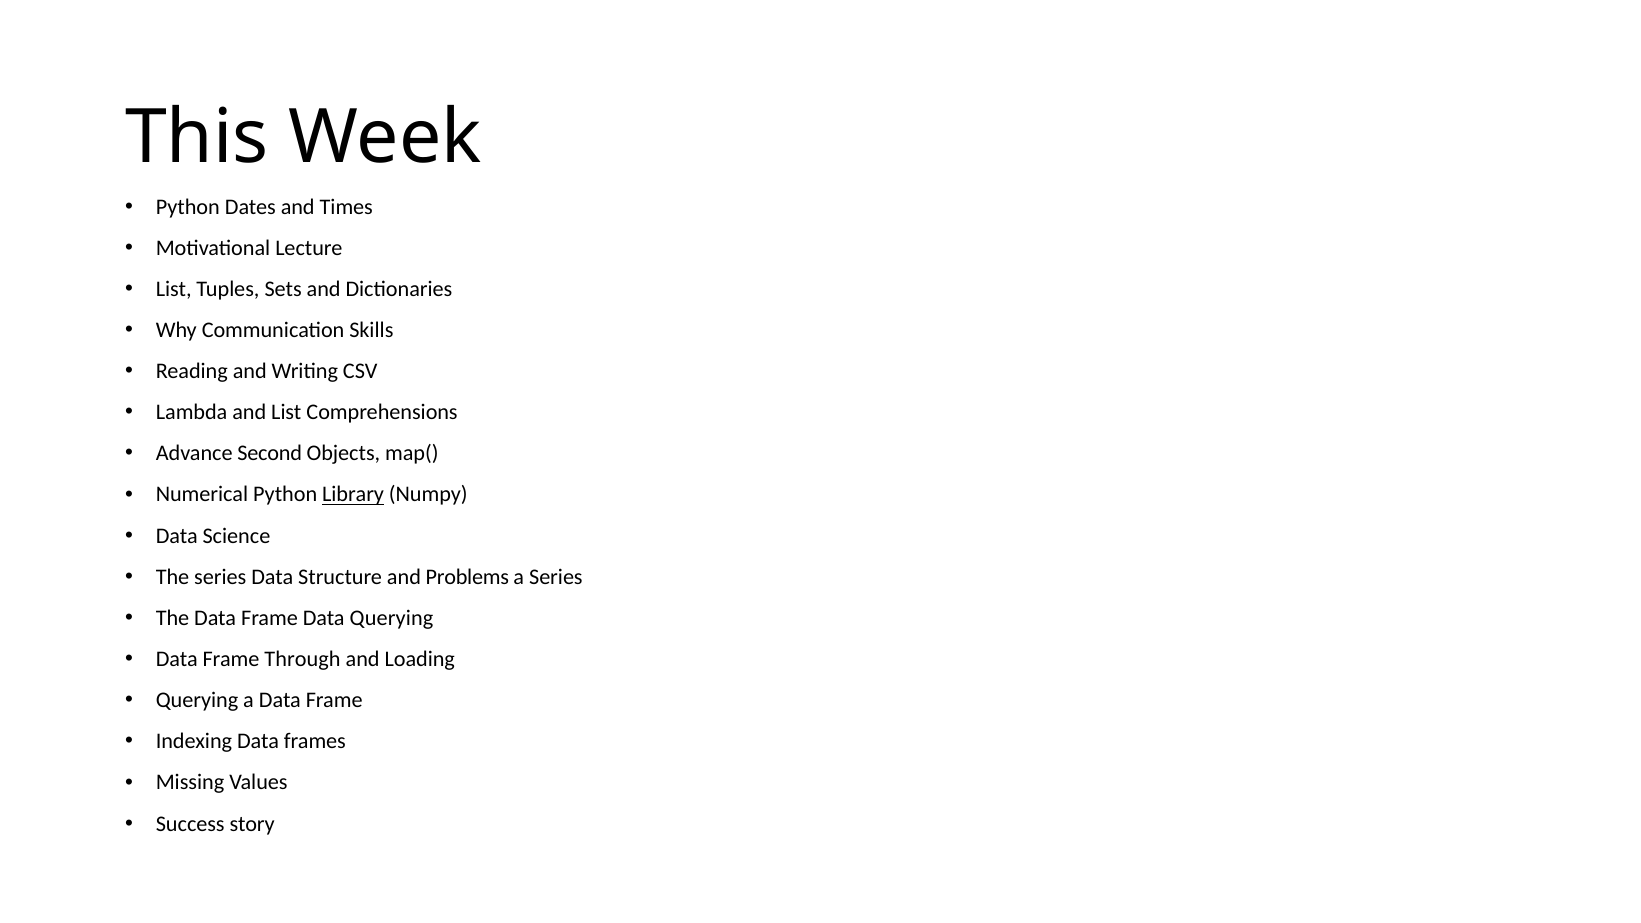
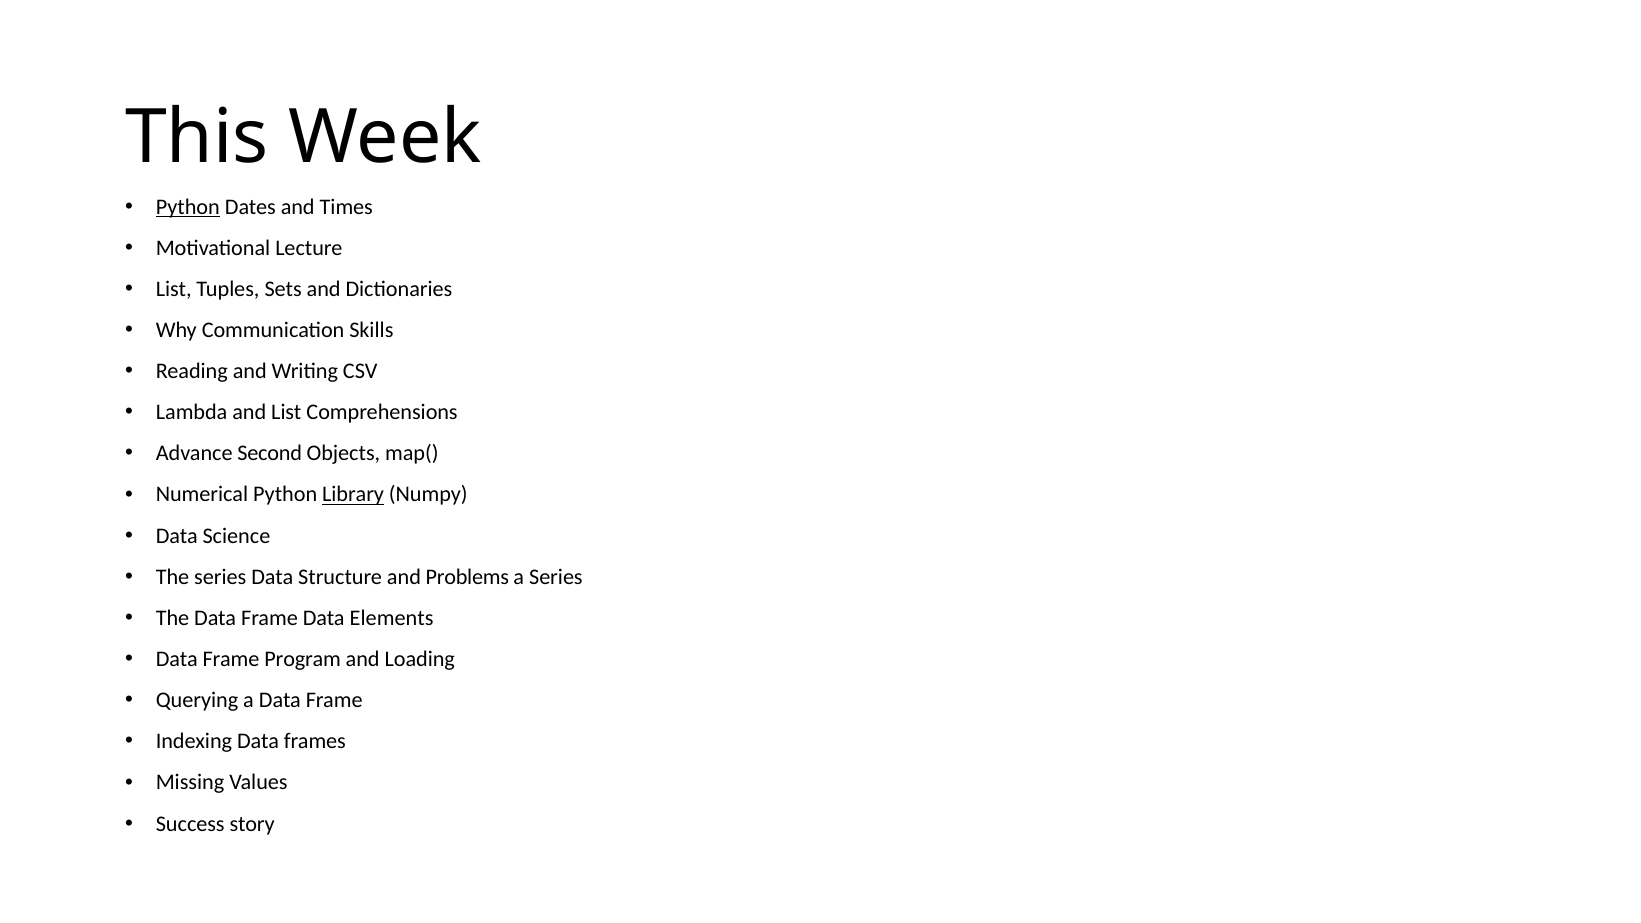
Python underline: none -> present (188, 207)
Data Querying: Querying -> Elements (392, 618)
Through: Through -> Program (303, 659)
